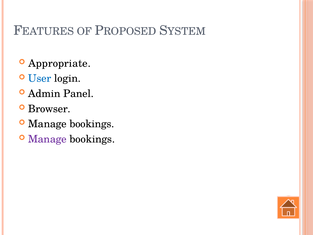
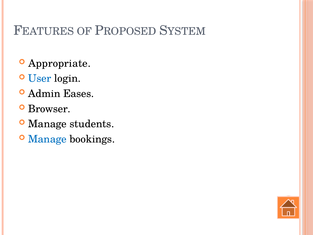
Panel: Panel -> Eases (79, 94)
bookings: bookings -> students (92, 124)
Manage colour: purple -> blue (47, 139)
